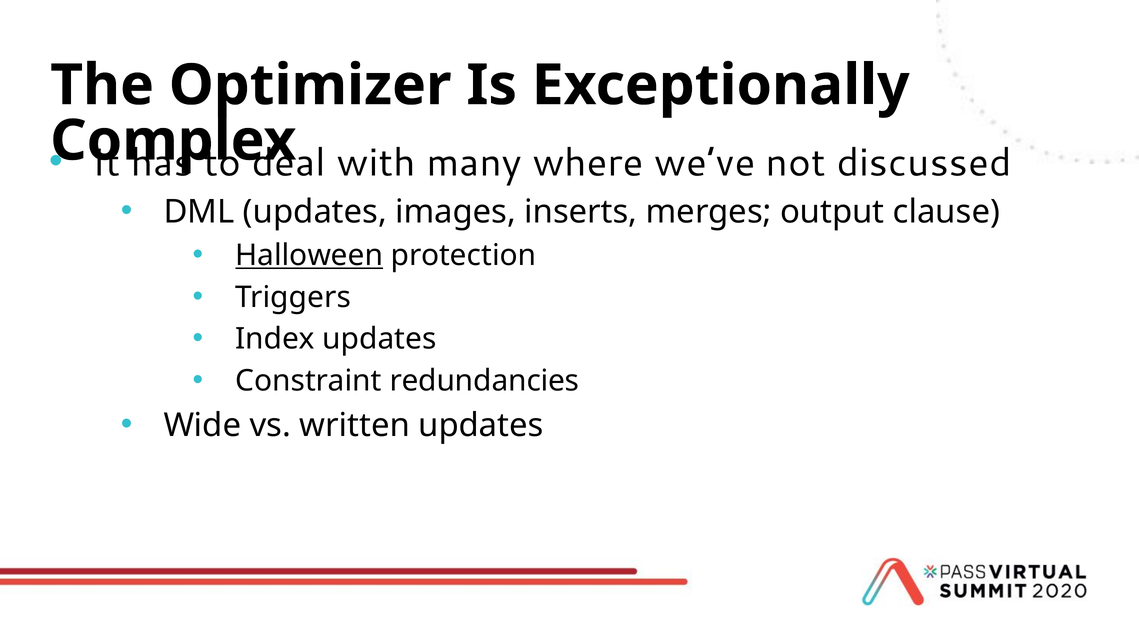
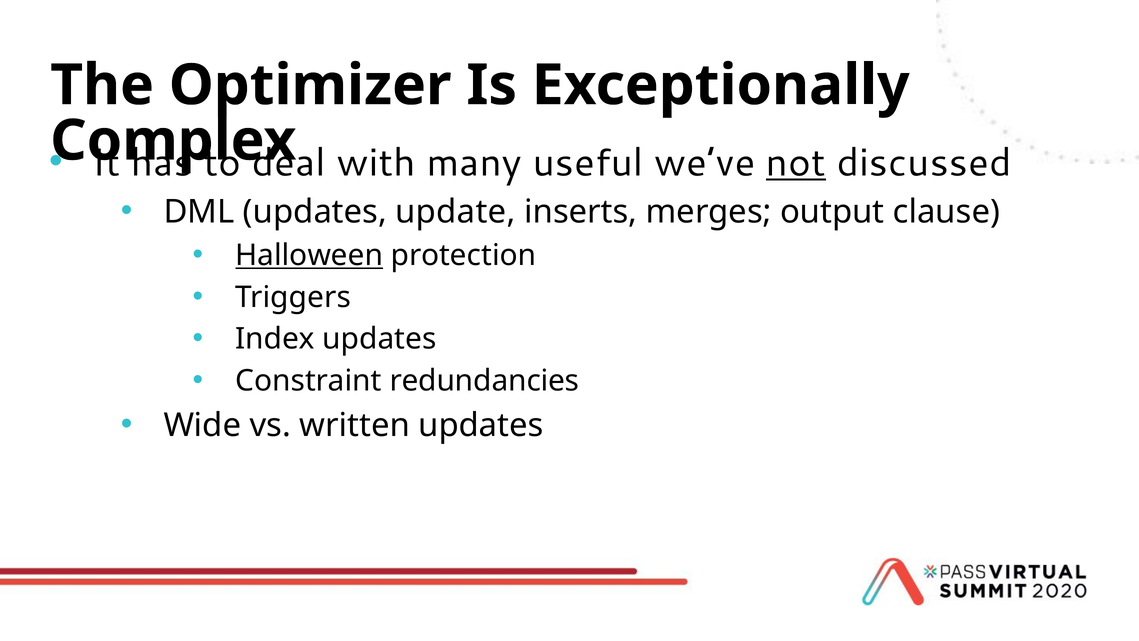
where: where -> useful (588, 163)
not underline: none -> present (796, 163)
images: images -> update (455, 212)
